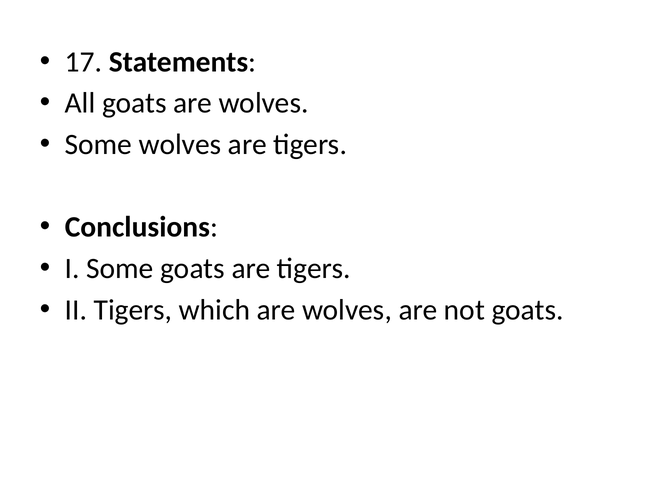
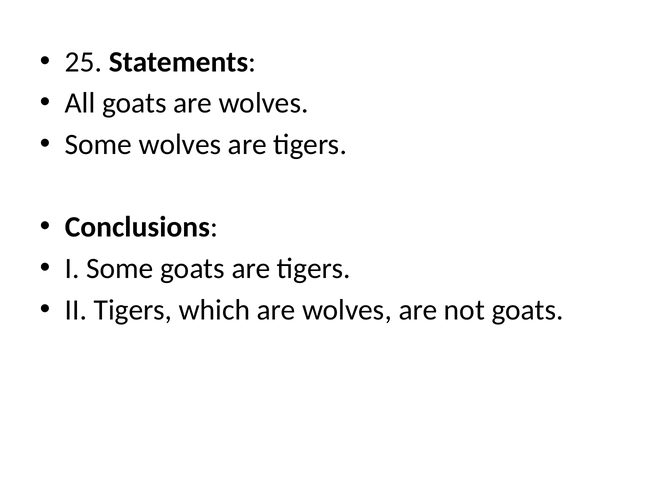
17: 17 -> 25 (83, 62)
